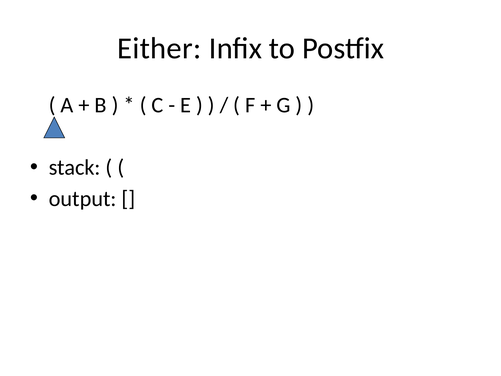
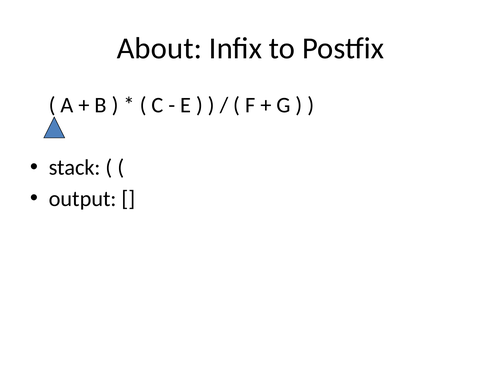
Either: Either -> About (159, 48)
